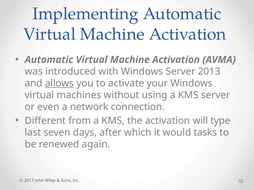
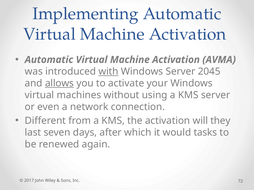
with underline: none -> present (108, 72)
2013: 2013 -> 2045 (209, 72)
type: type -> they (220, 121)
